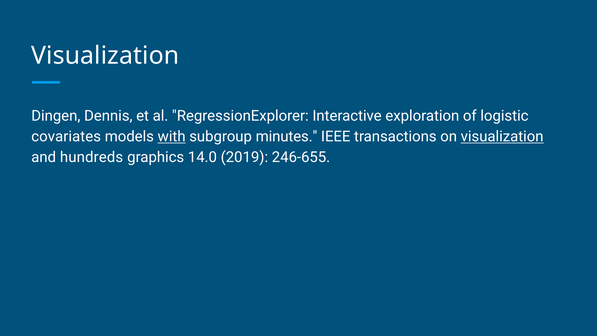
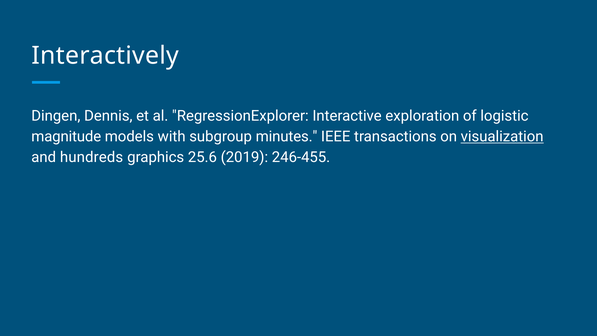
Visualization: Visualization -> Interactively (105, 56)
covariates: covariates -> magnitude (66, 136)
with underline: present -> none (172, 136)
14.0: 14.0 -> 25.6 (202, 157)
246-655: 246-655 -> 246-455 (301, 157)
